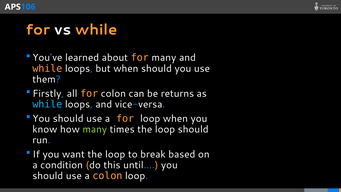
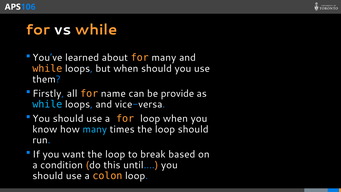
for colon: colon -> name (113, 93)
returns: returns -> provide (177, 93)
many colour: light green -> light blue (95, 129)
